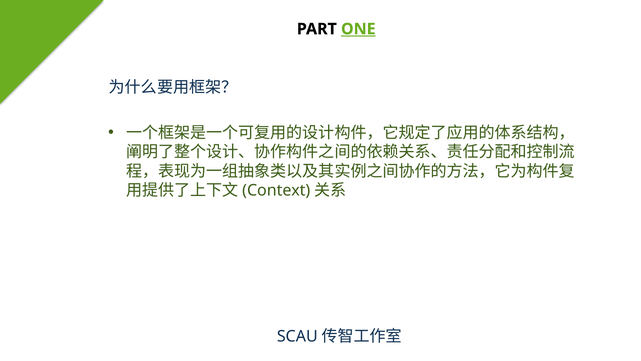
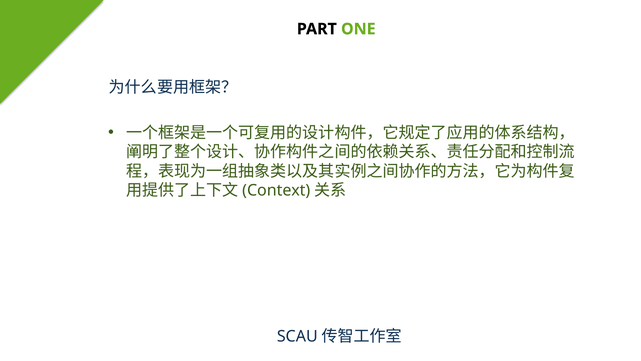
ONE underline: present -> none (358, 29)
